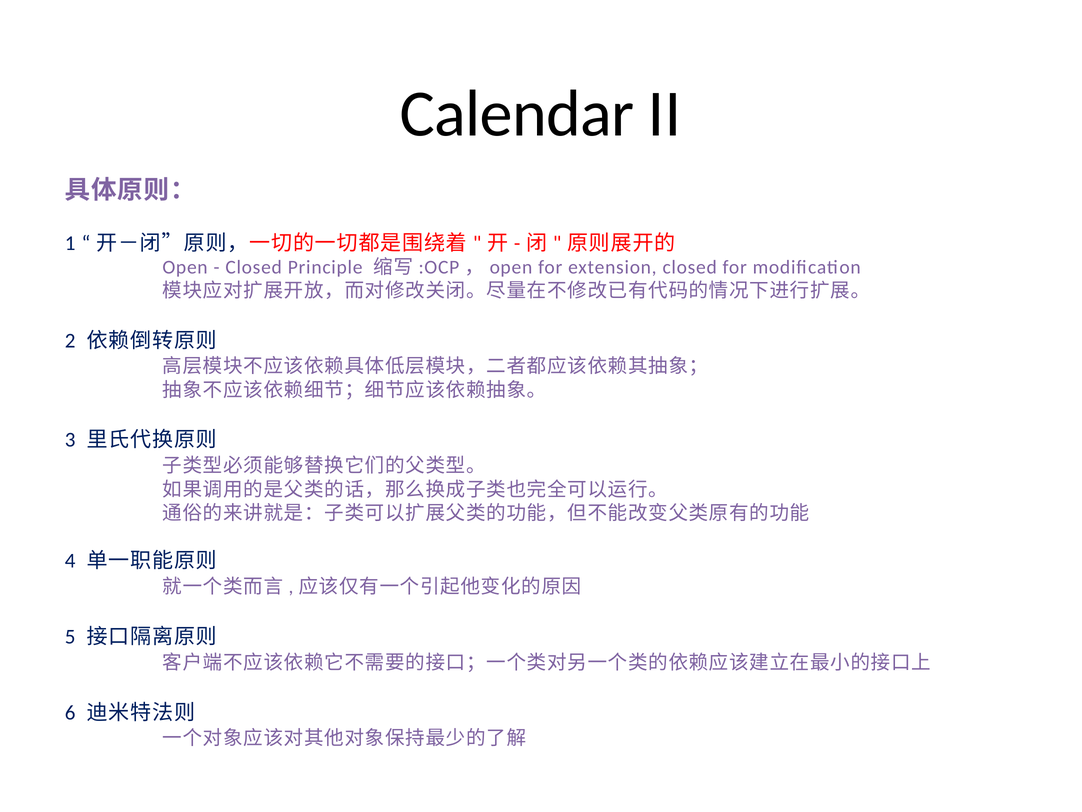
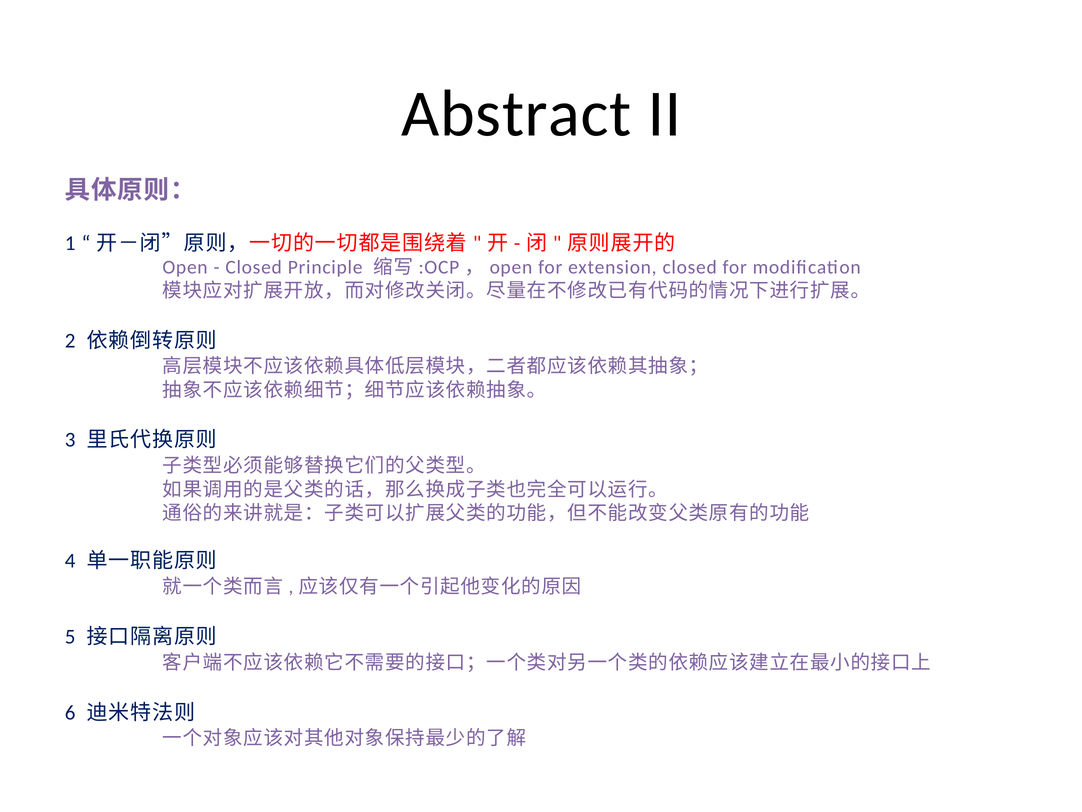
Calendar: Calendar -> Abstract (516, 114)
